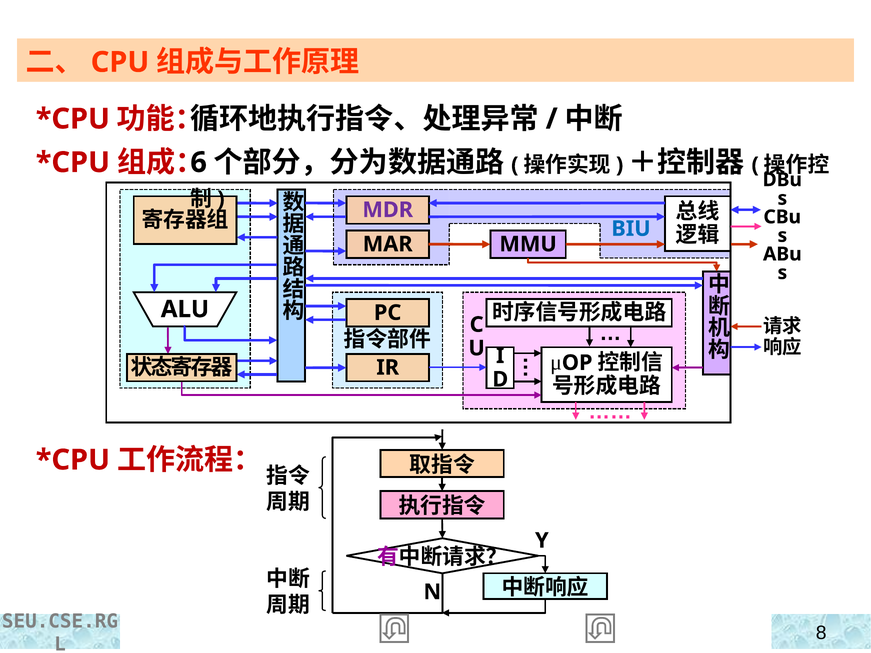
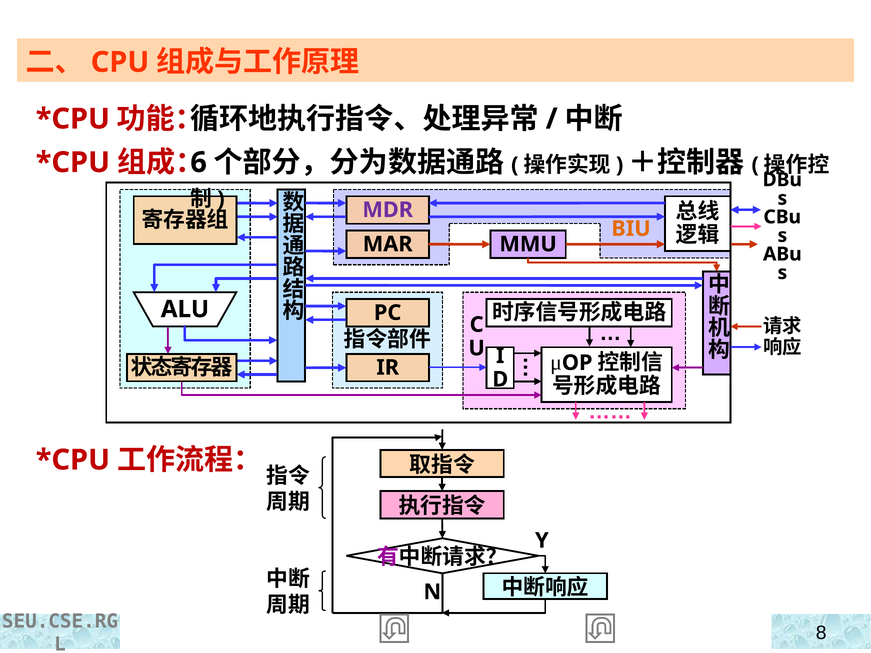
BIU colour: blue -> orange (631, 229)
